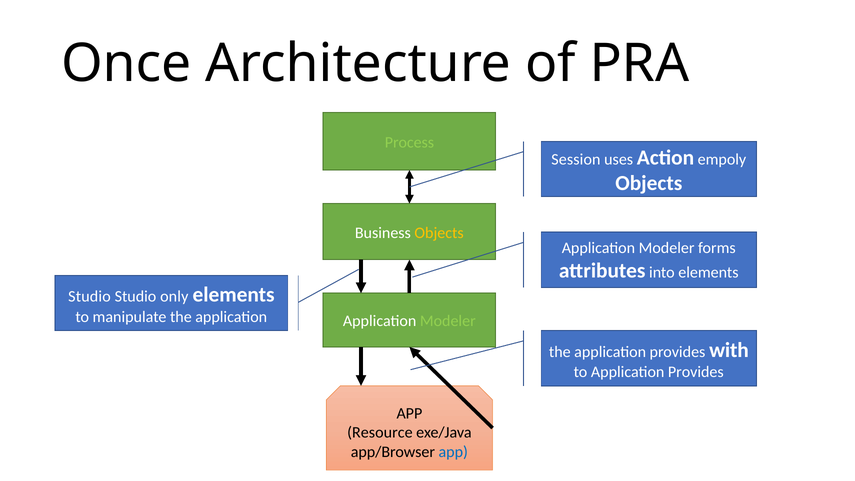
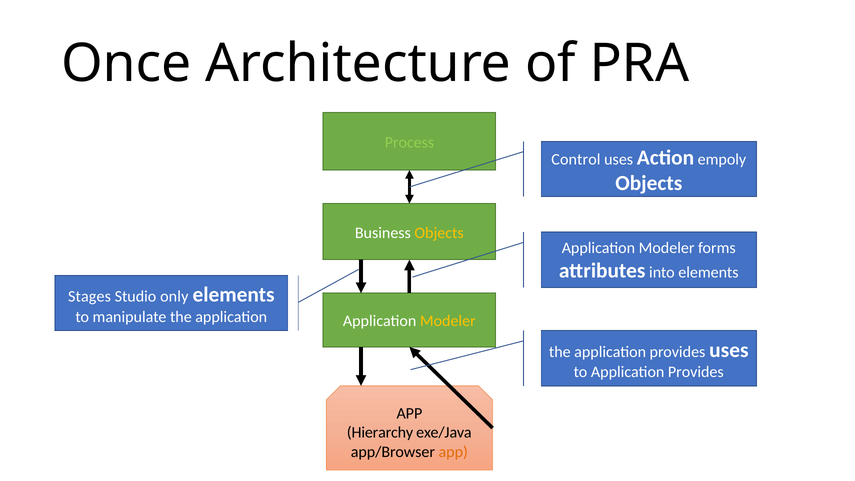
Session: Session -> Control (576, 159)
Studio: Studio -> Stages (89, 297)
Modeler colour: light green -> yellow (448, 321)
provides with: with -> uses (729, 350)
Resource: Resource -> Hierarchy (380, 433)
app colour: blue -> orange (453, 452)
